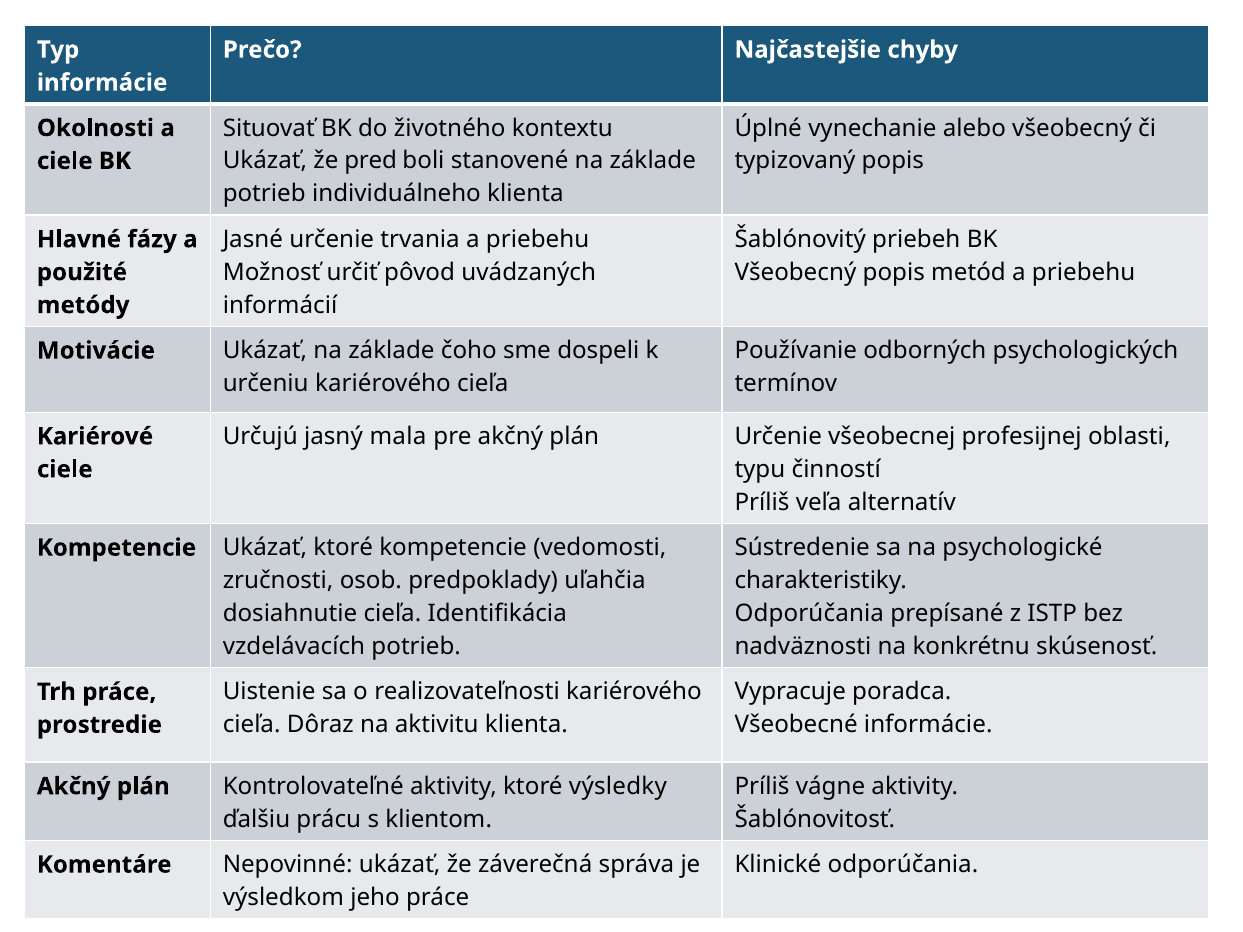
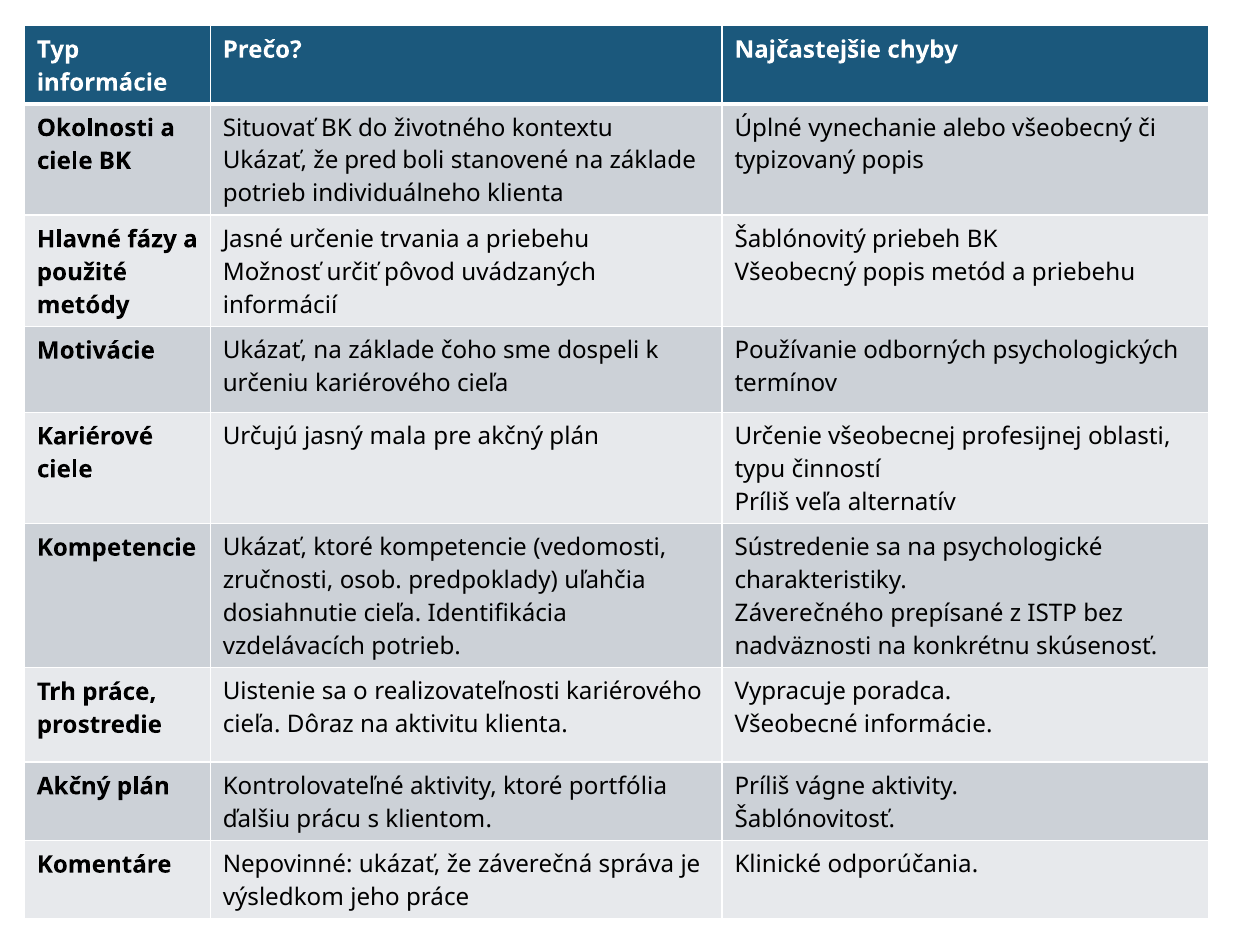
Odporúčania: Odporúčania -> Záverečného (809, 614)
výsledky: výsledky -> portfólia (618, 787)
